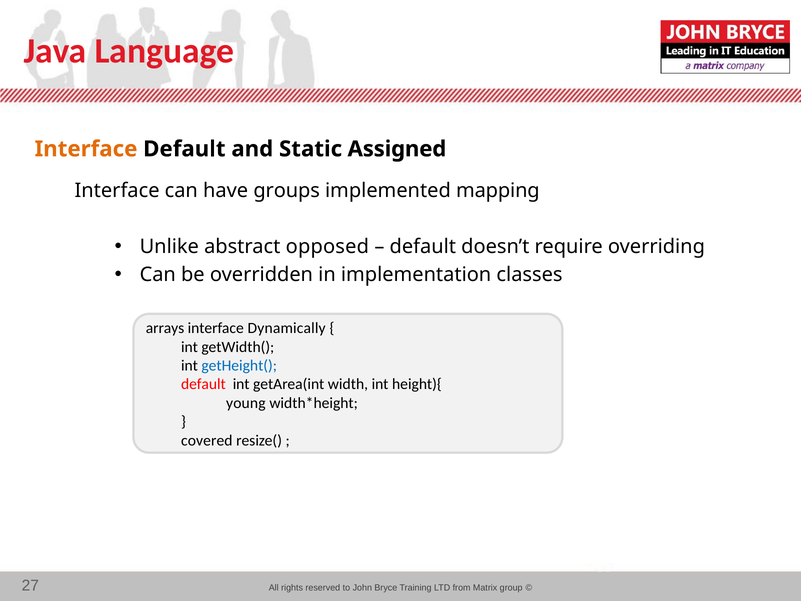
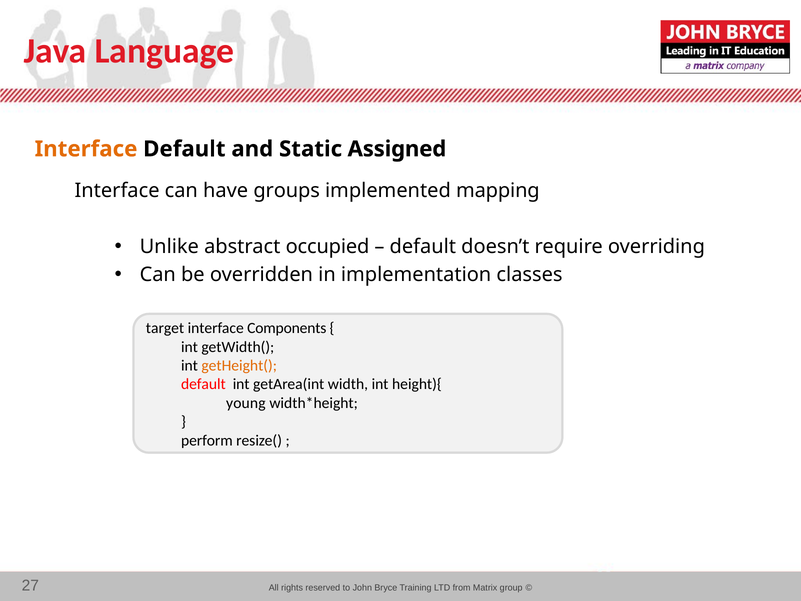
opposed: opposed -> occupied (328, 247)
arrays: arrays -> target (165, 328)
Dynamically: Dynamically -> Components (287, 328)
getHeight( colour: blue -> orange (239, 365)
covered: covered -> perform (207, 440)
